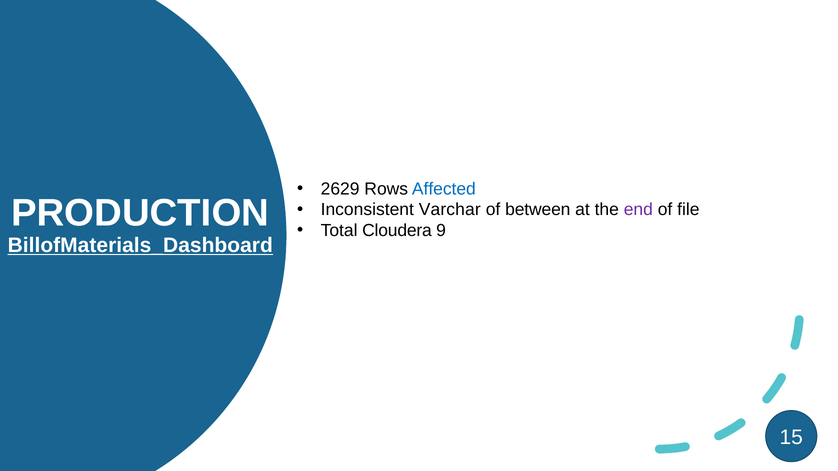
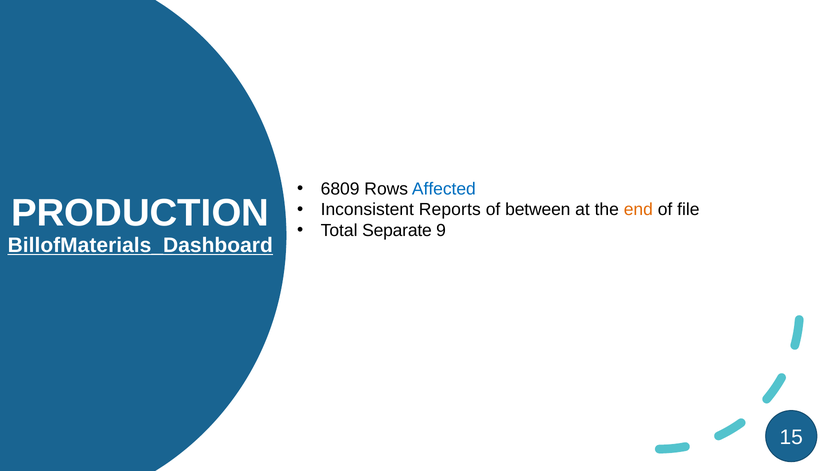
2629: 2629 -> 6809 (340, 189)
Varchar: Varchar -> Reports (450, 210)
end colour: purple -> orange (638, 210)
Cloudera: Cloudera -> Separate (397, 231)
